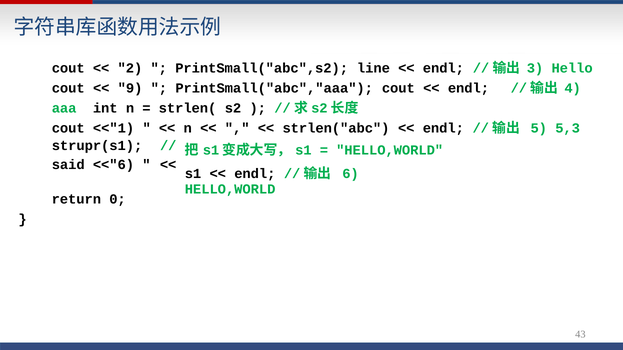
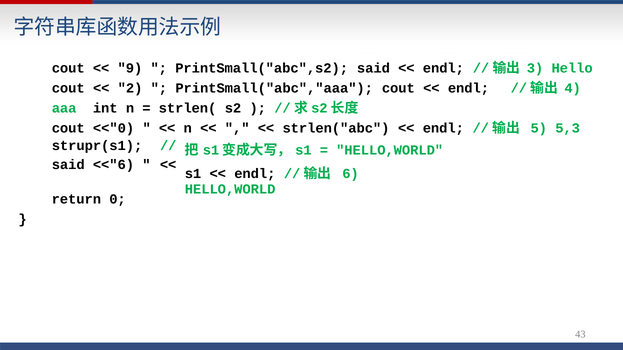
2: 2 -> 9 (130, 68)
PrintSmall("abc",s2 line: line -> said (373, 68)
9: 9 -> 2 (130, 88)
<<"1: <<"1 -> <<"0 (114, 128)
